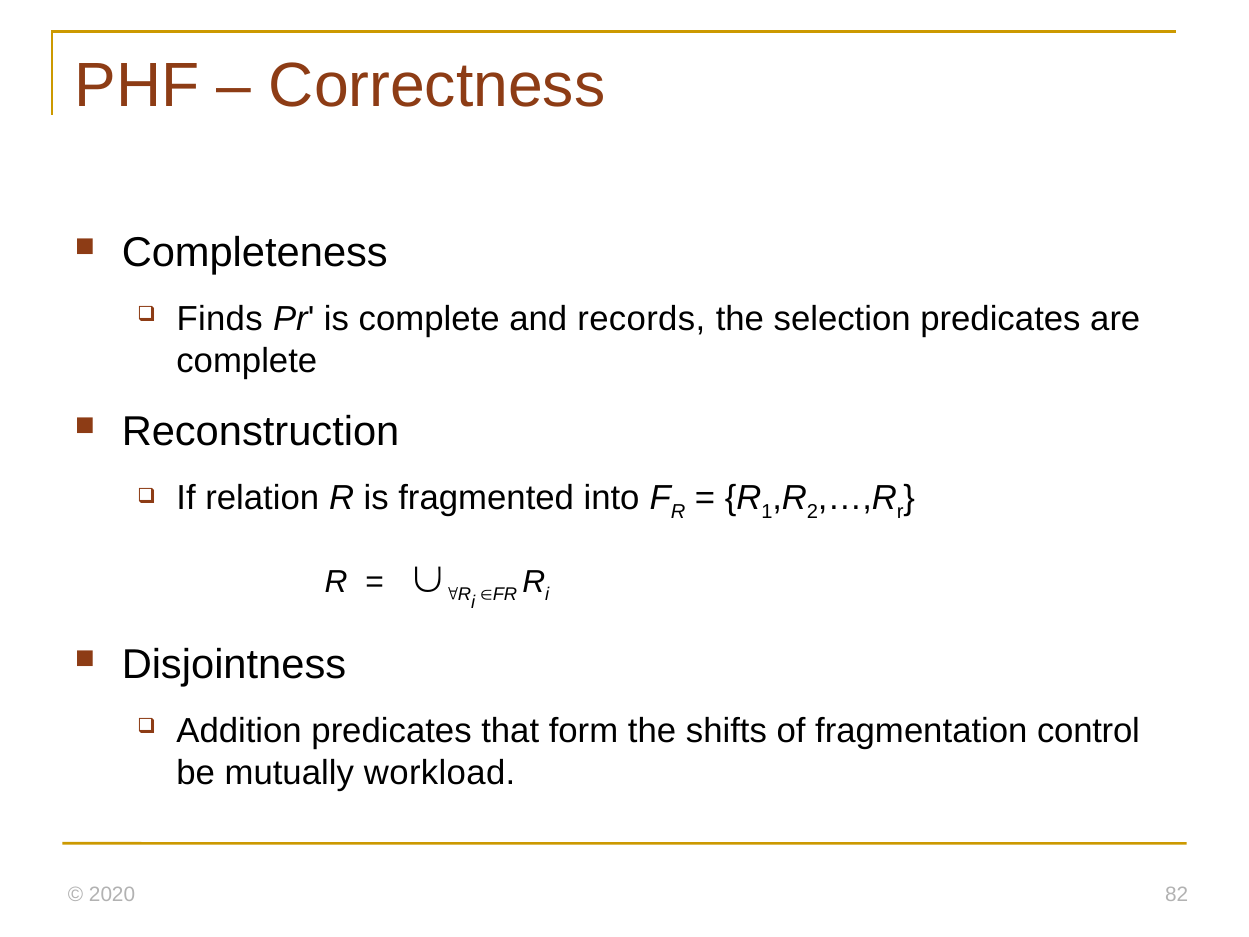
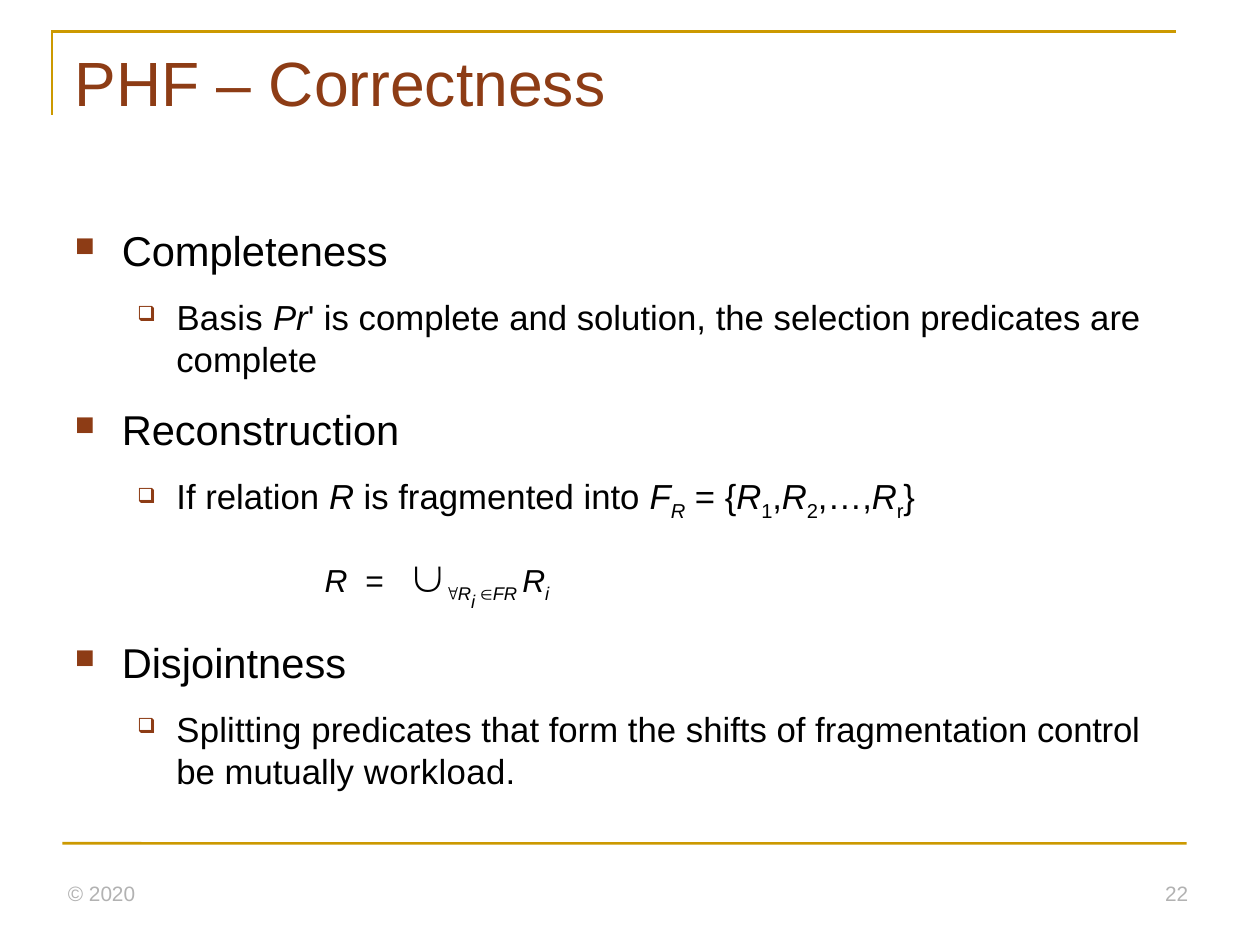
Finds: Finds -> Basis (220, 319)
records: records -> solution (641, 319)
Addition: Addition -> Splitting (239, 731)
82: 82 -> 22 (1177, 895)
